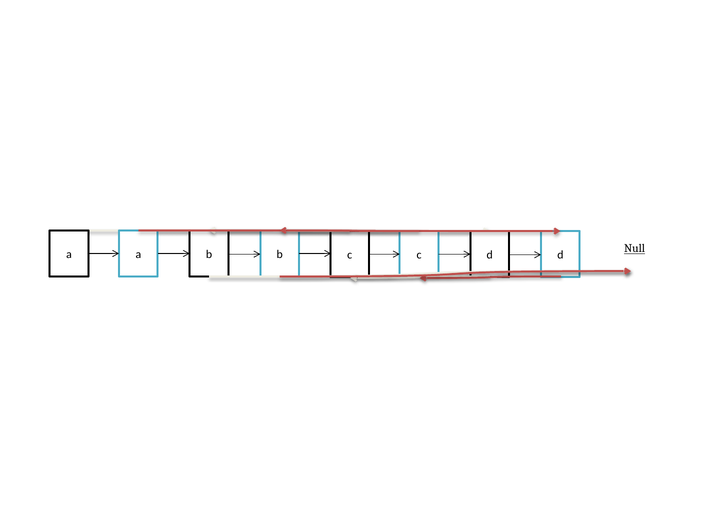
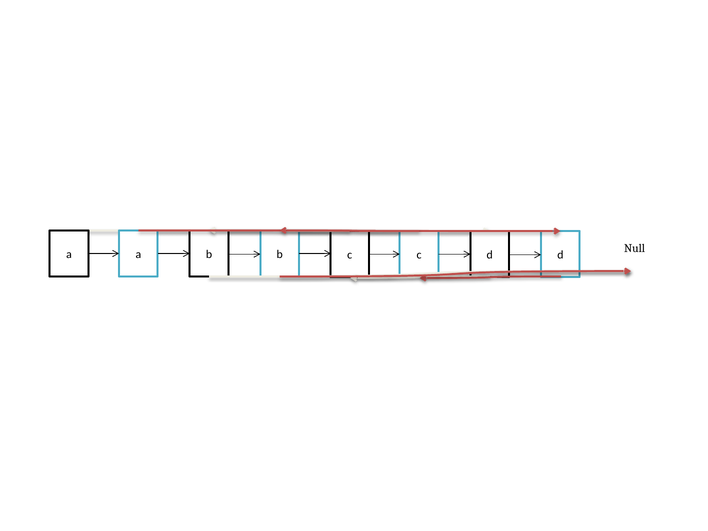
Null underline: present -> none (635, 249)
